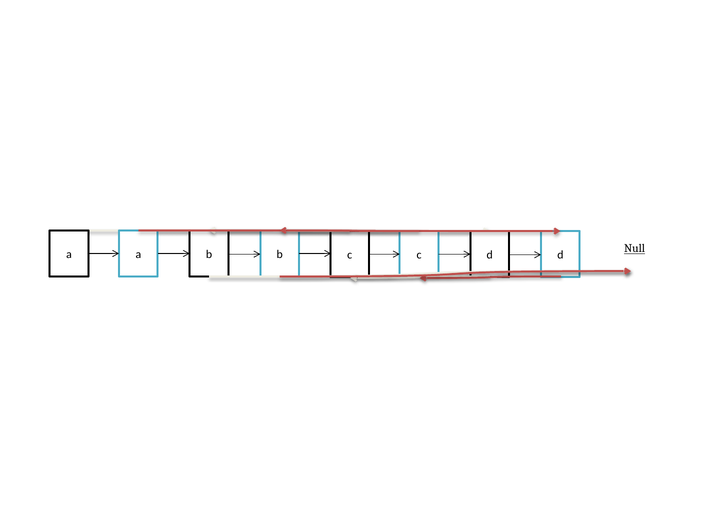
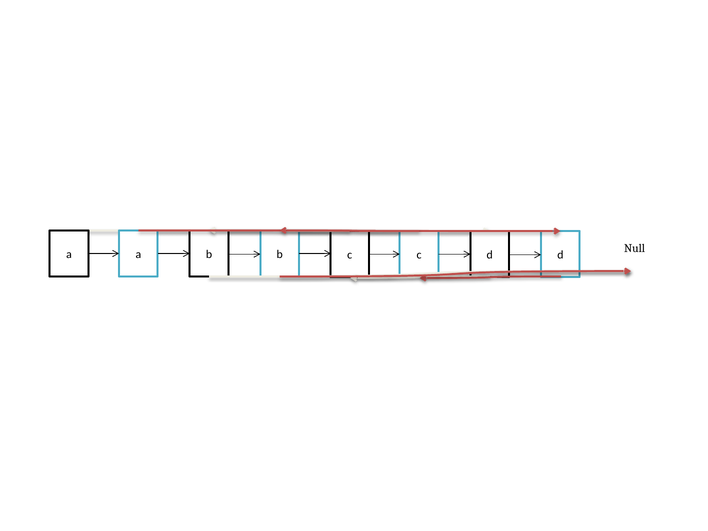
Null underline: present -> none (635, 249)
